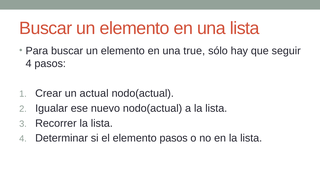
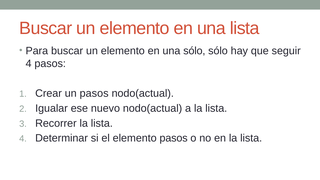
una true: true -> sólo (194, 51)
un actual: actual -> pasos (94, 93)
